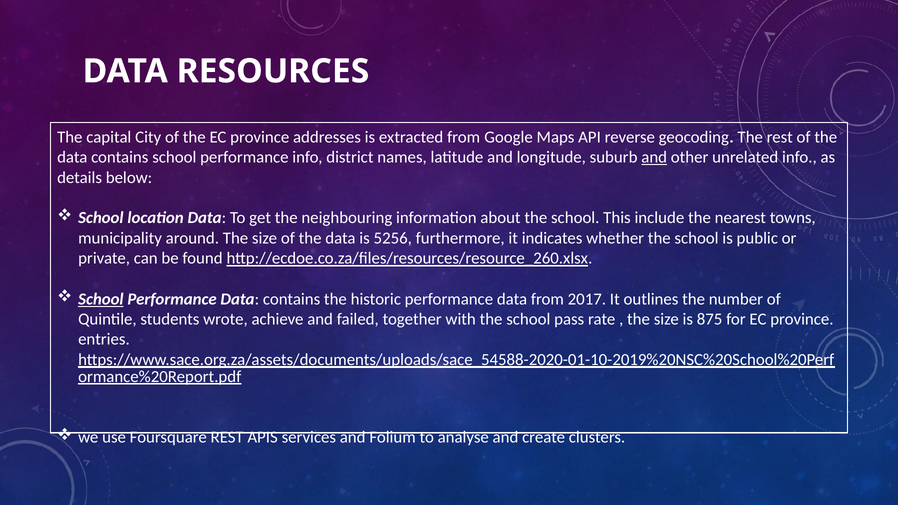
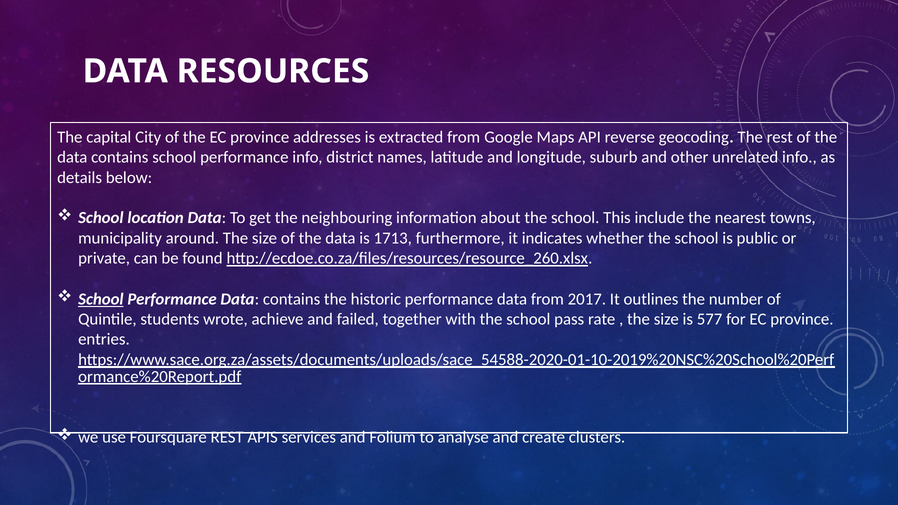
and underline: present -> none (654, 157)
5256: 5256 -> 1713 (393, 238)
875: 875 -> 577 (710, 319)
